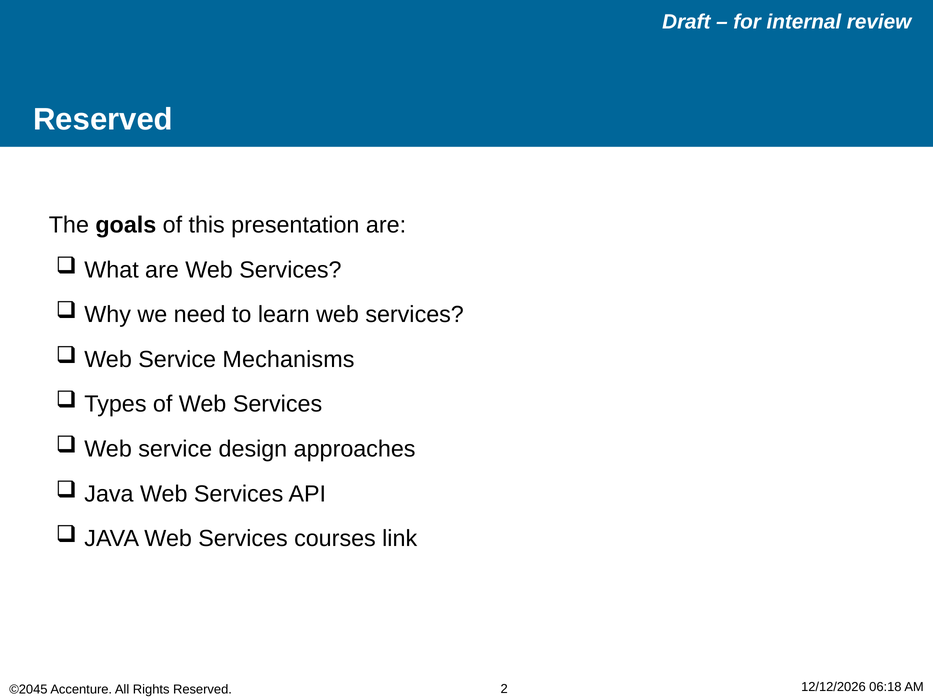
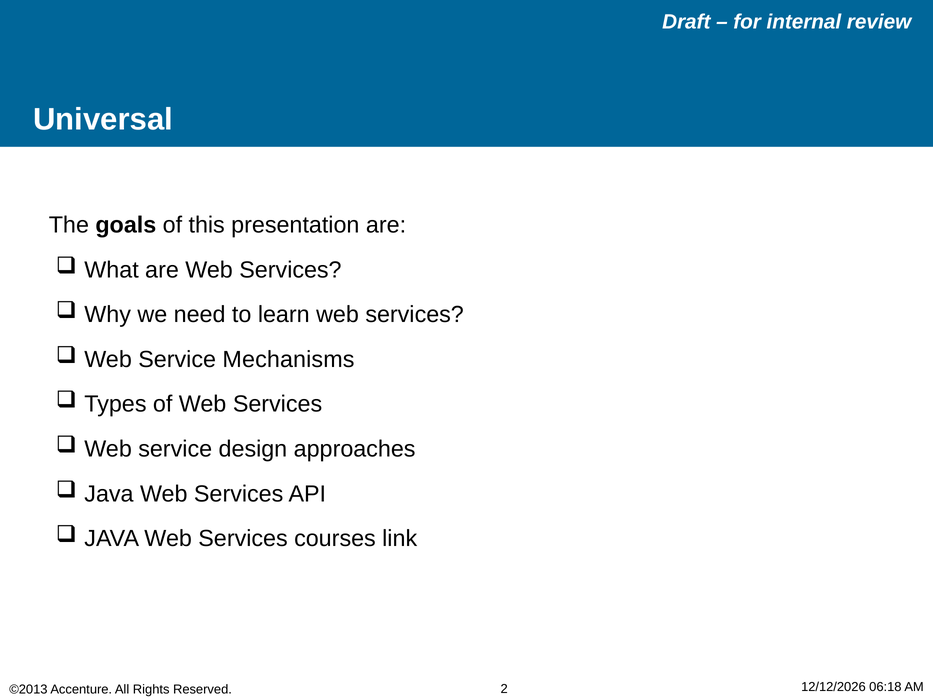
Reserved: Reserved -> Universal (103, 119)
©2045: ©2045 -> ©2013 (28, 689)
